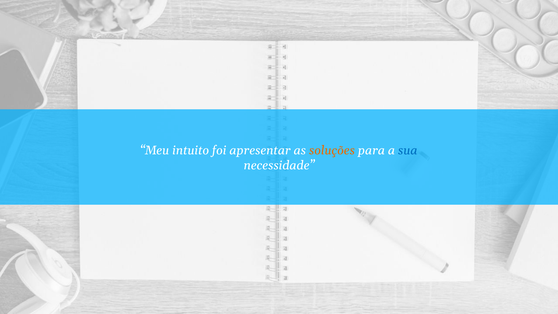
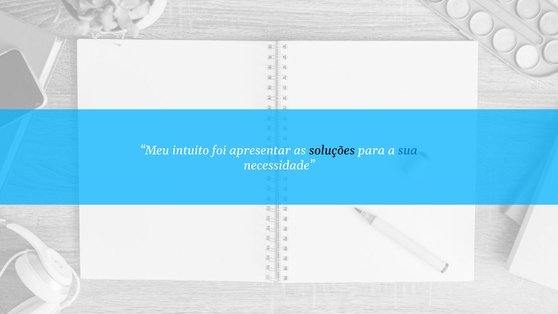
soluções colour: orange -> black (332, 150)
